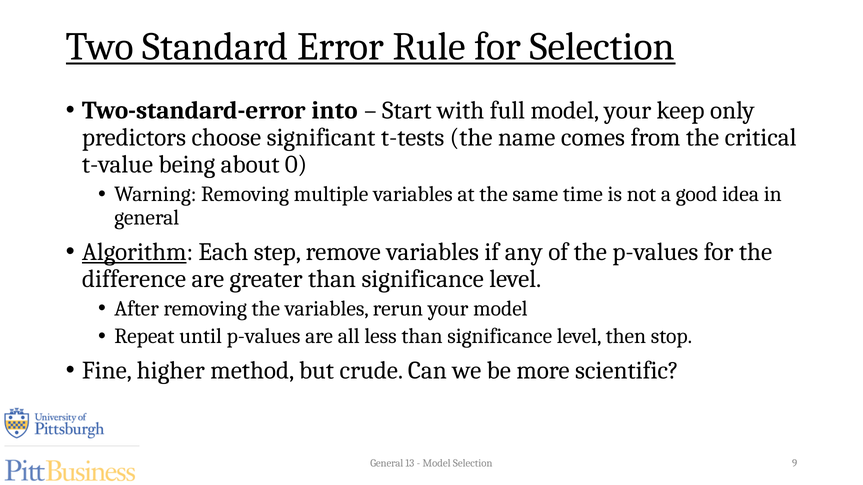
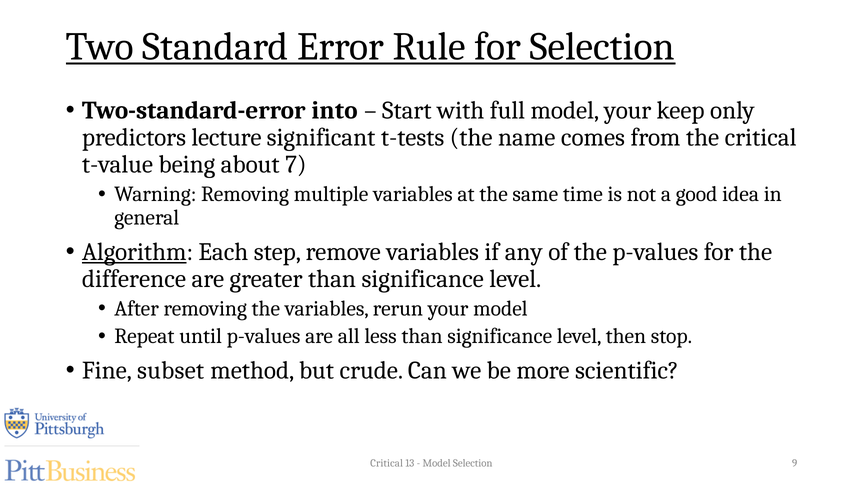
choose: choose -> lecture (226, 138)
0: 0 -> 7 (296, 165)
higher: higher -> subset (171, 371)
General: General -> Critical (387, 464)
